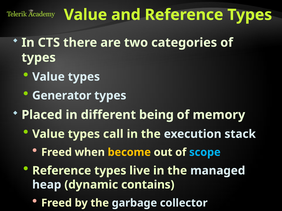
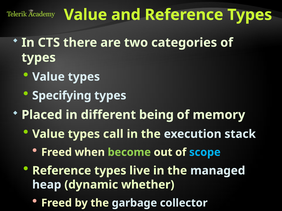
Generator: Generator -> Specifying (62, 96)
become colour: yellow -> light green (129, 153)
contains: contains -> whether (148, 185)
